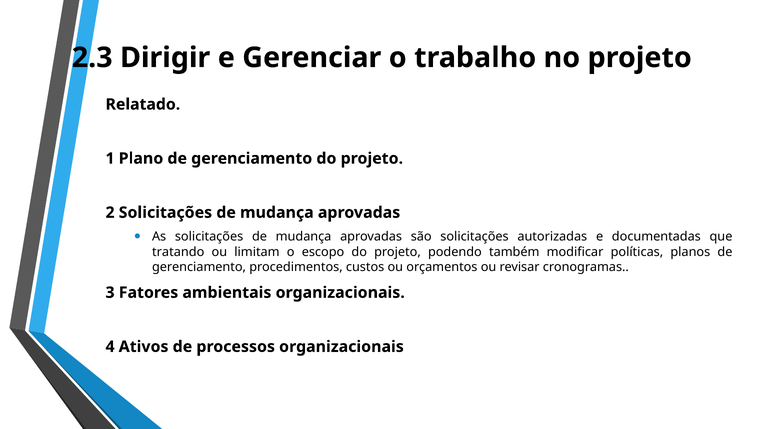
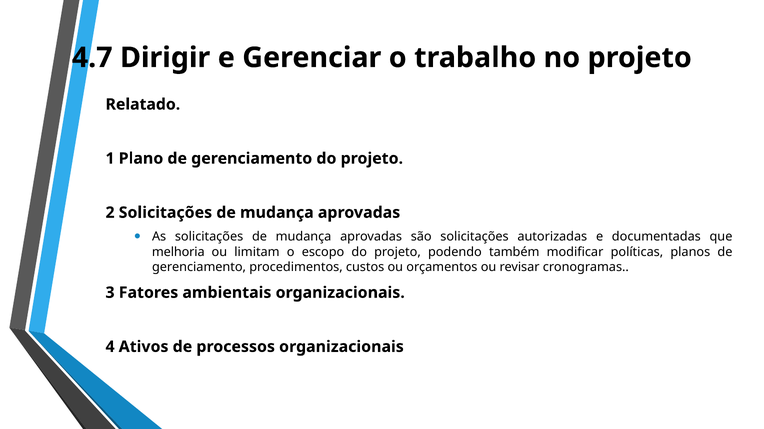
2.3: 2.3 -> 4.7 (92, 58)
tratando: tratando -> melhoria (178, 252)
